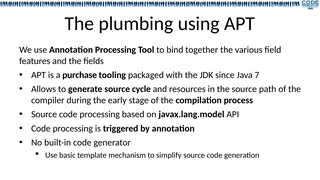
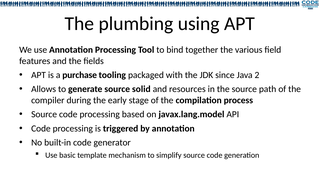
7: 7 -> 2 (257, 75)
cycle: cycle -> solid (141, 89)
